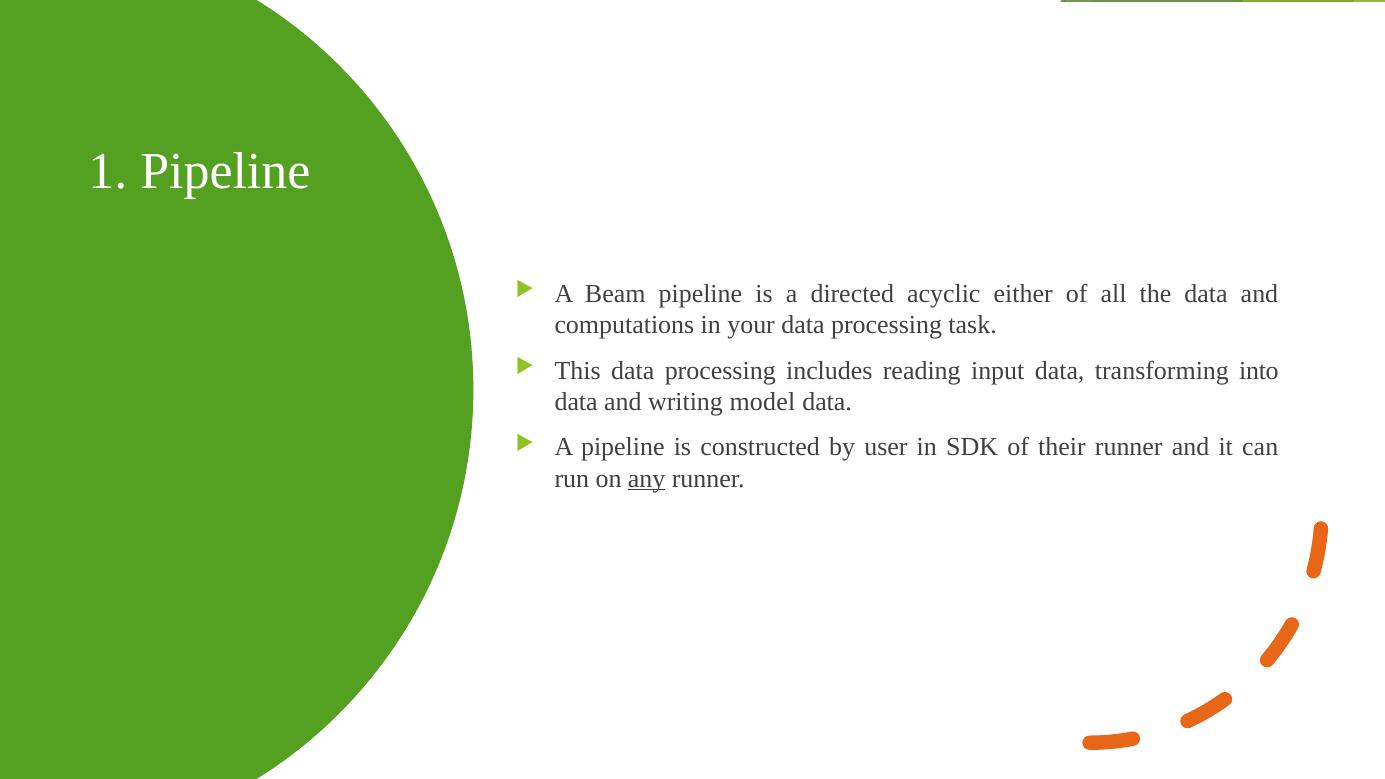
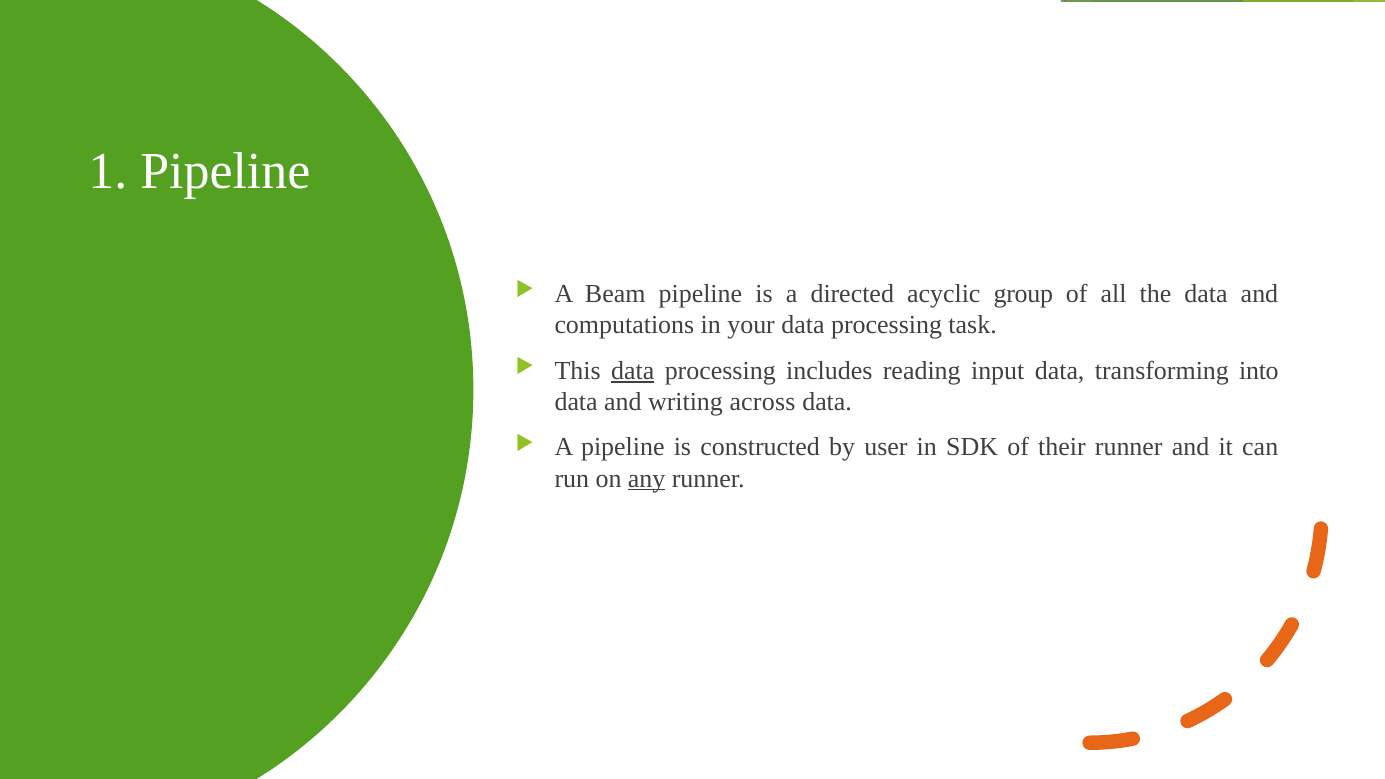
either: either -> group (1023, 294)
data underline: none -> present (633, 371)
model: model -> across (762, 402)
